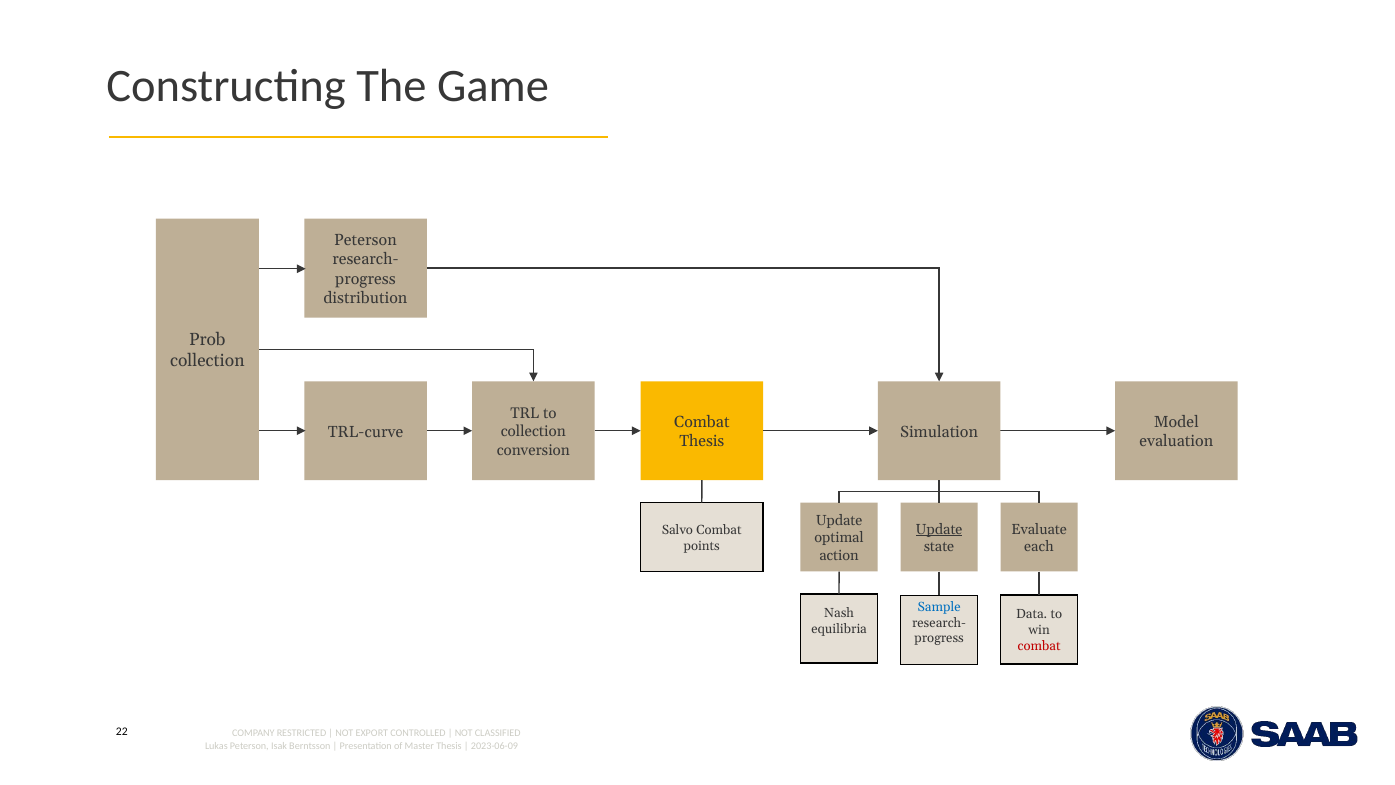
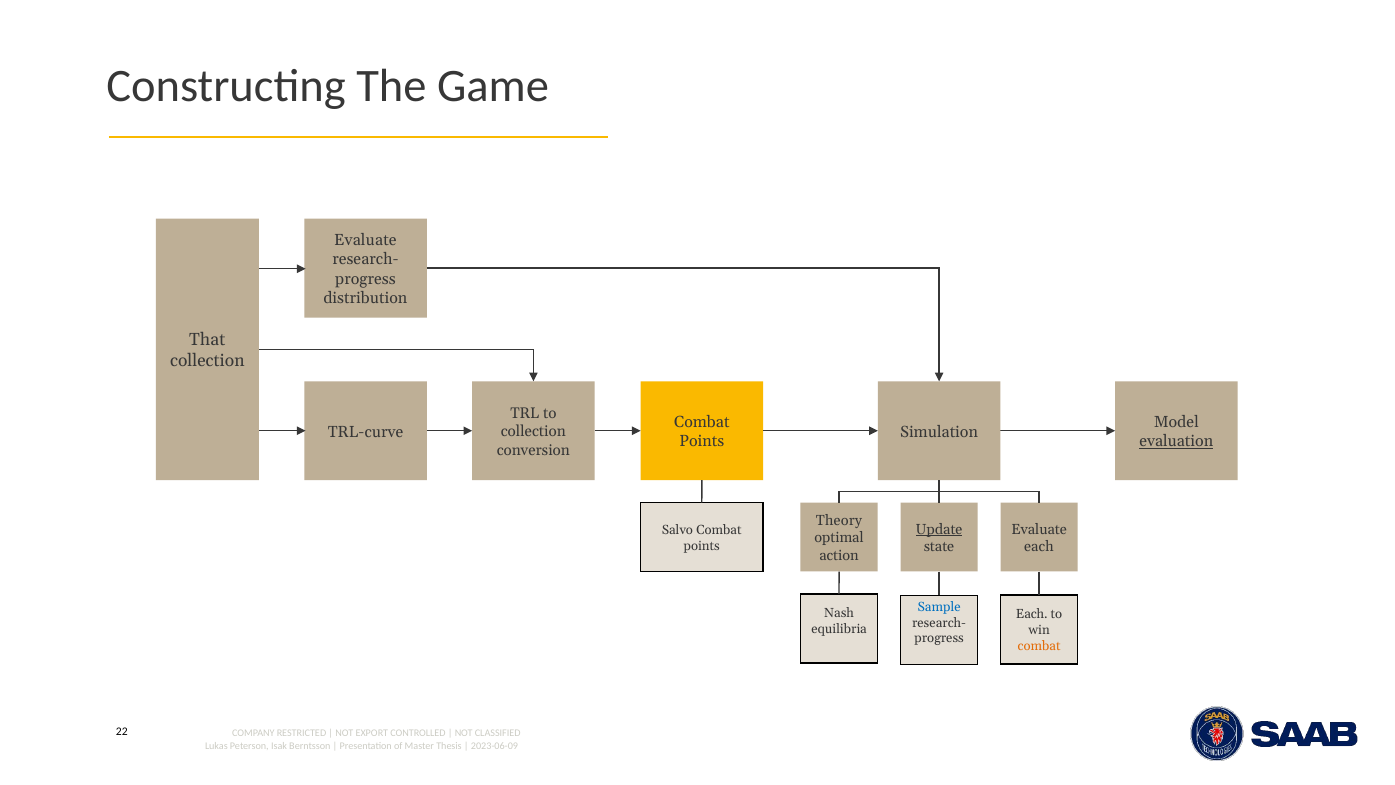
Peterson: Peterson -> Evaluate (365, 240)
Prob: Prob -> That (207, 340)
Thesis: Thesis -> Points (702, 441)
evaluation underline: none -> present (1176, 441)
Update: Update -> Theory (839, 520)
Data: Data -> Each (1032, 614)
combat colour: red -> orange (1039, 646)
